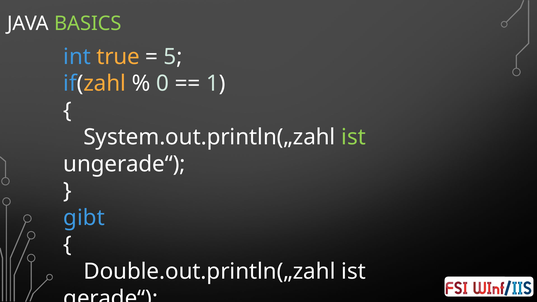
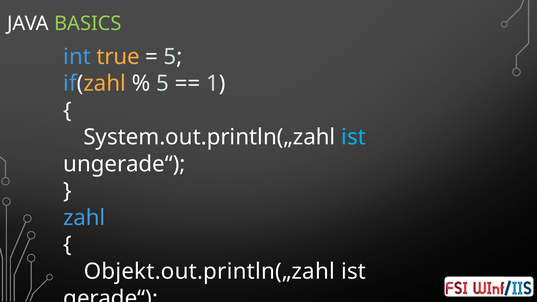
0: 0 -> 5 (163, 84)
ist colour: light green -> light blue (354, 137)
gibt: gibt -> zahl (84, 218)
Double.out.println(„zahl: Double.out.println(„zahl -> Objekt.out.println(„zahl (209, 272)
